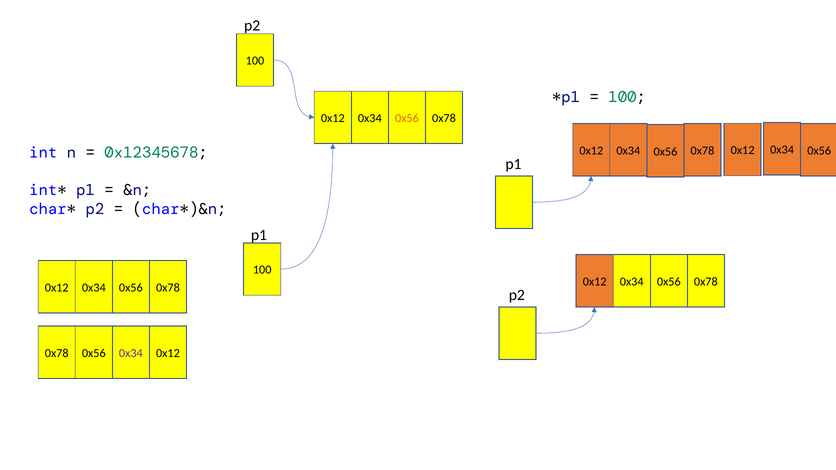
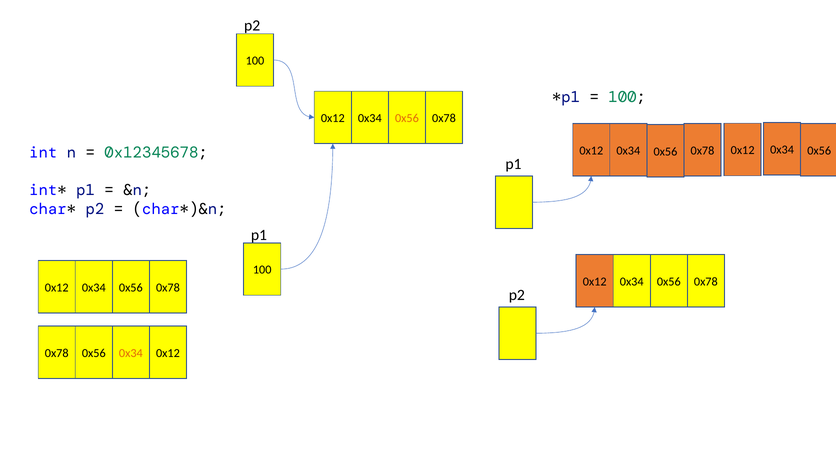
0x34 colour: purple -> orange (131, 353)
